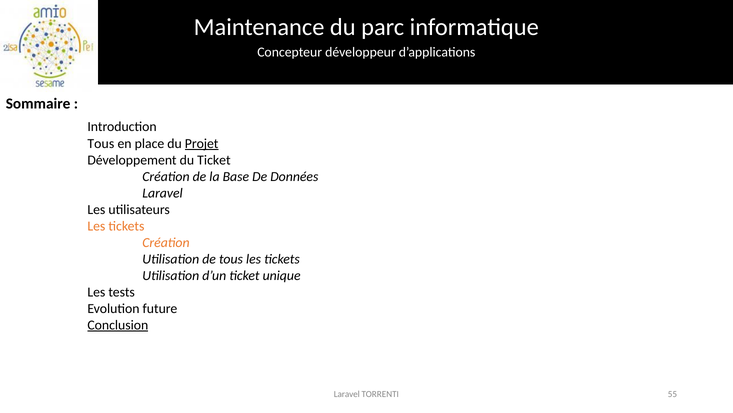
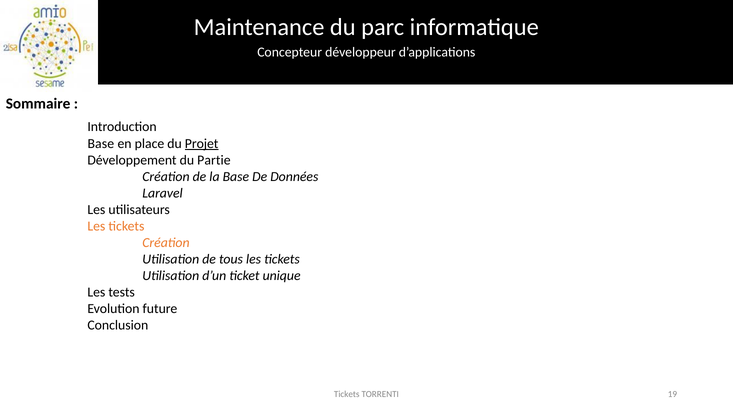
Tous: Tous -> Base (101, 143)
du Ticket: Ticket -> Partie (214, 160)
Conclusion underline: present -> none (118, 325)
Laravel: Laravel -> Tickets (347, 394)
55: 55 -> 19 (672, 394)
